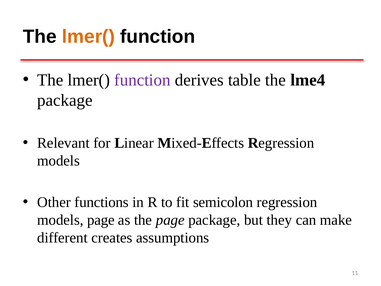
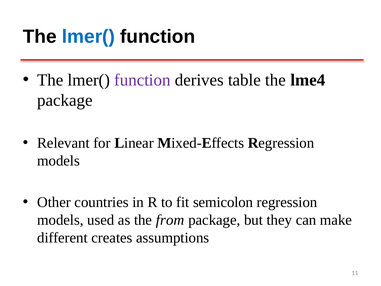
lmer( colour: orange -> blue (88, 37)
functions: functions -> countries (102, 202)
models page: page -> used (101, 220)
the page: page -> from (170, 220)
